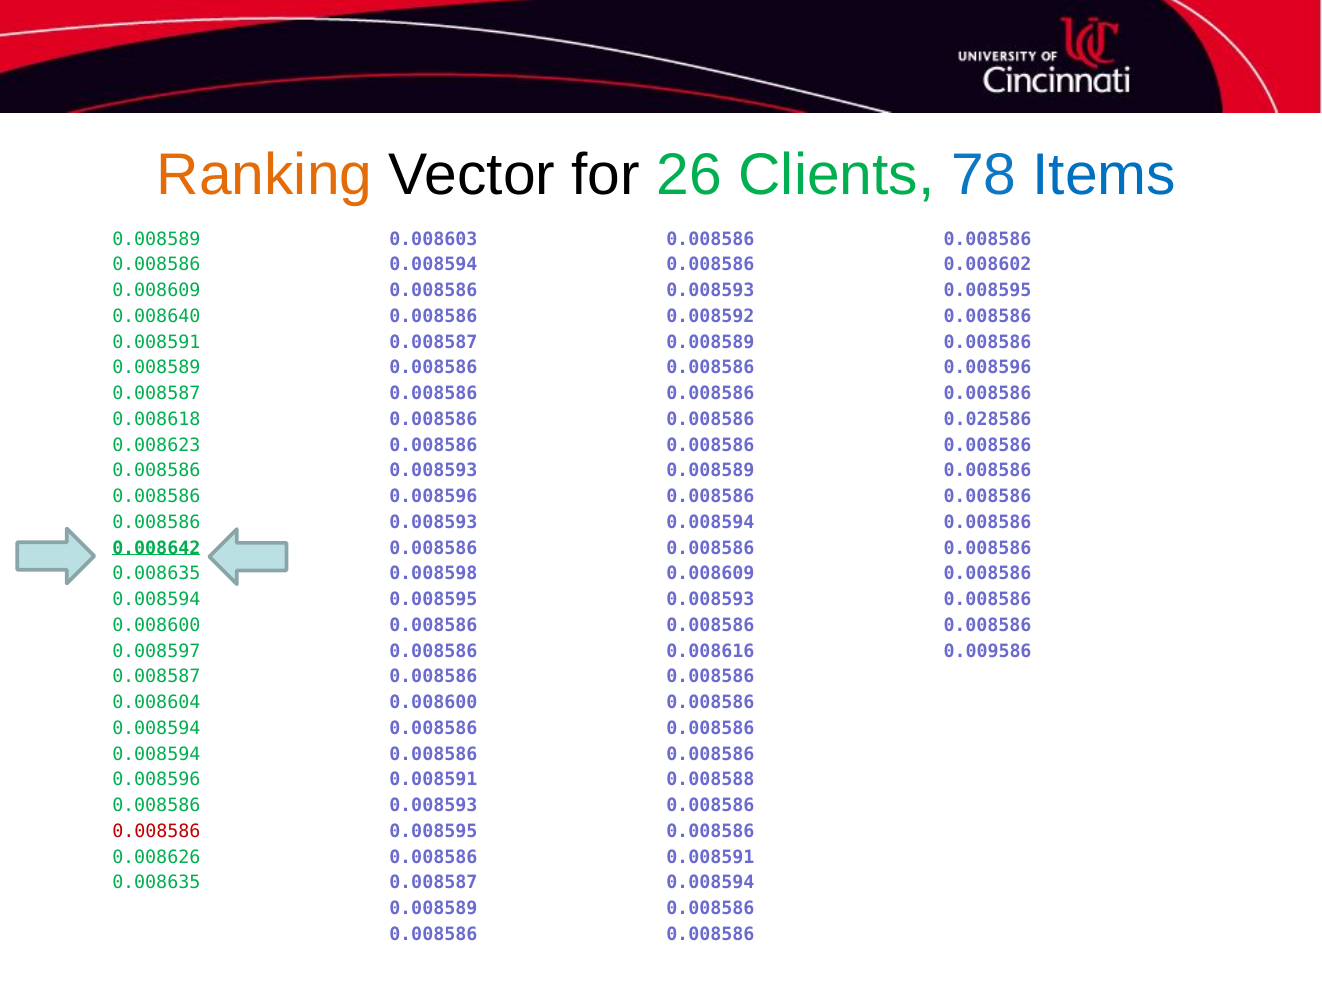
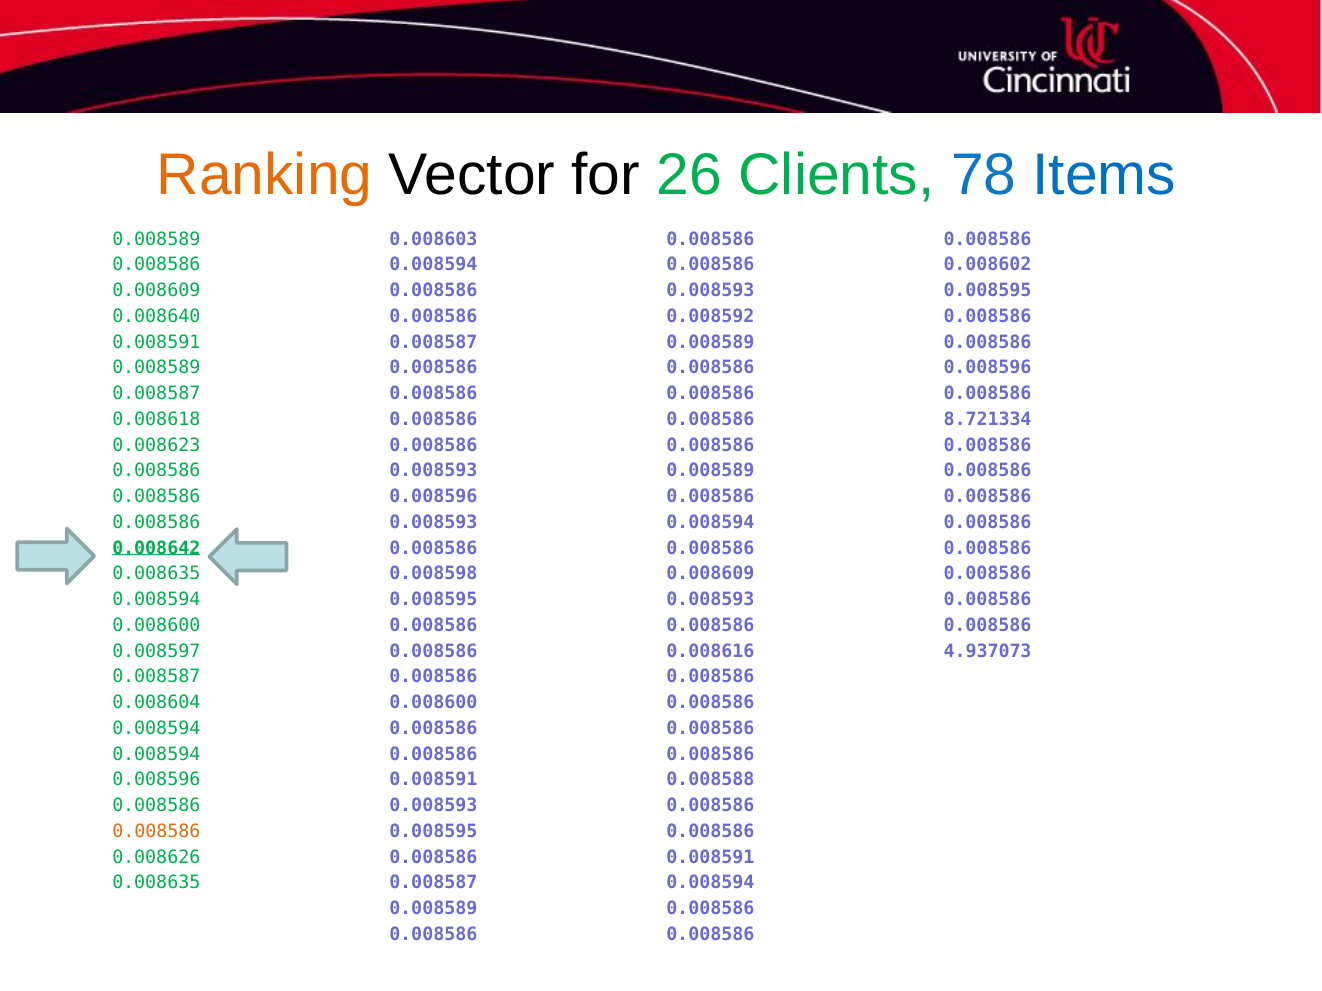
0.028586: 0.028586 -> 8.721334 (988, 420)
0.009586: 0.009586 -> 4.937073 (988, 651)
0.008586 colour: red -> orange (156, 832)
